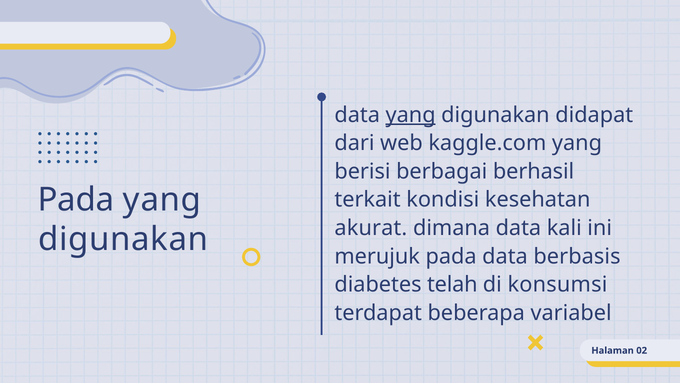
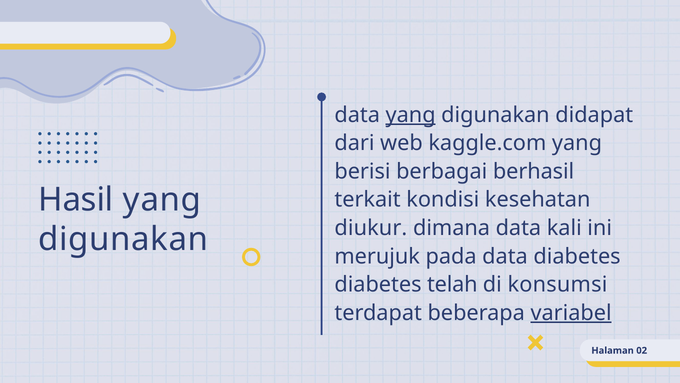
Pada: Pada -> Hasil (76, 199)
akurat: akurat -> diukur (371, 228)
data berbasis: berbasis -> diabetes (577, 256)
variabel underline: none -> present (571, 312)
